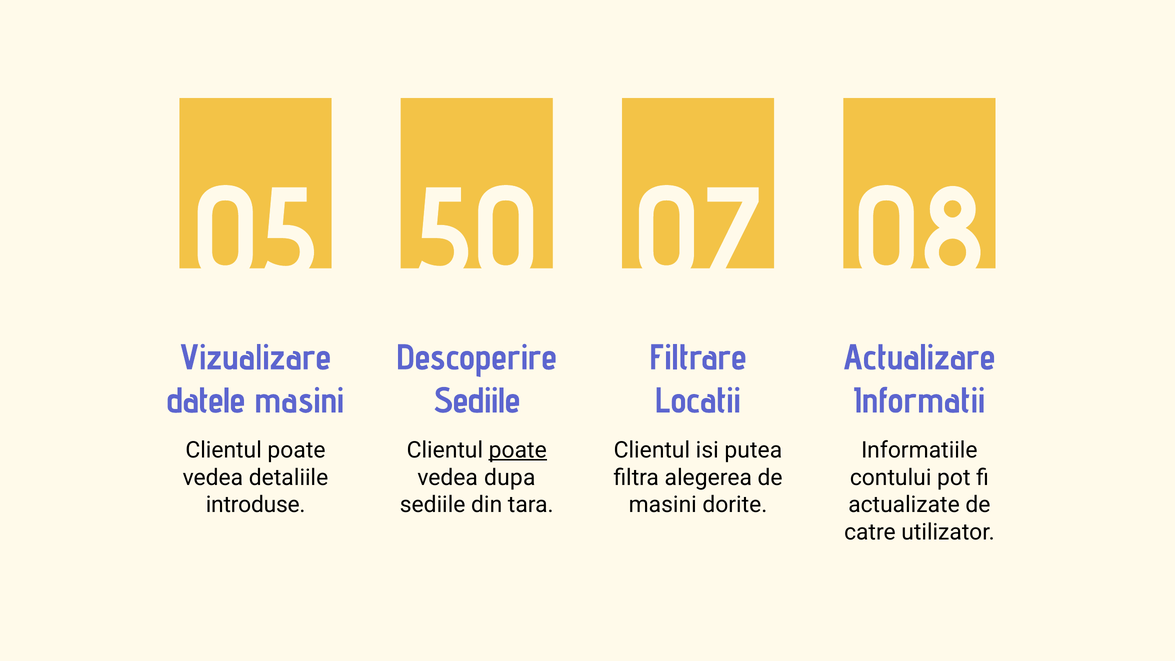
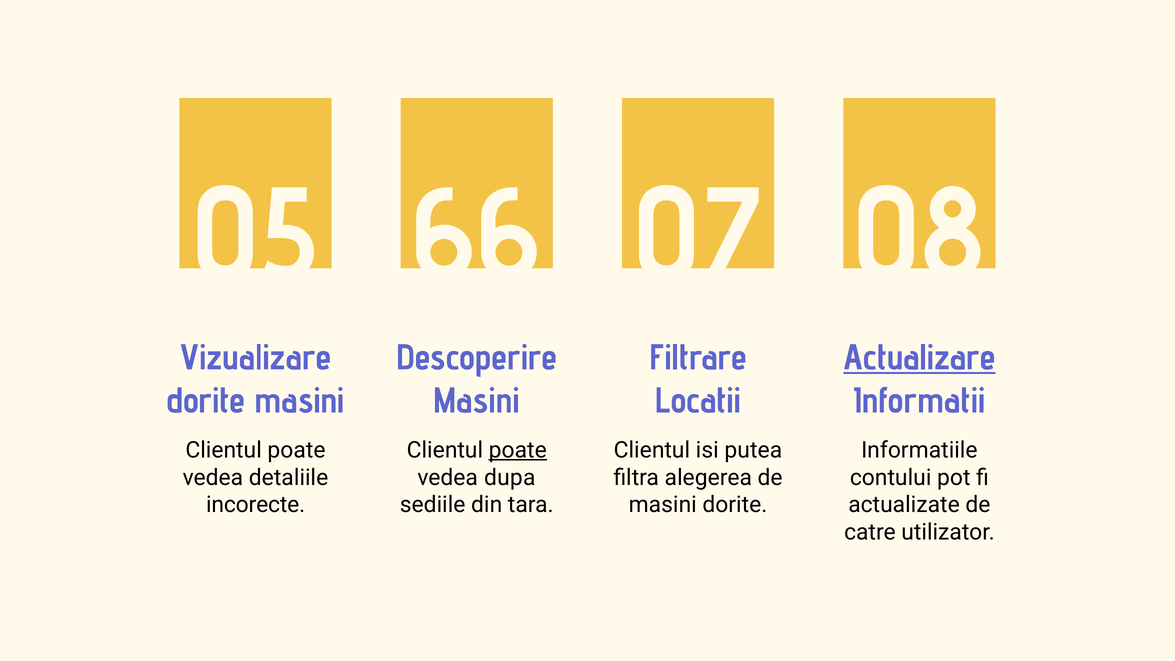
50: 50 -> 66 (476, 236)
Actualizare underline: none -> present (919, 357)
datele: datele -> dorite (206, 401)
Sediile: Sediile -> Masini (477, 401)
introduse: introduse -> incorecte (256, 505)
